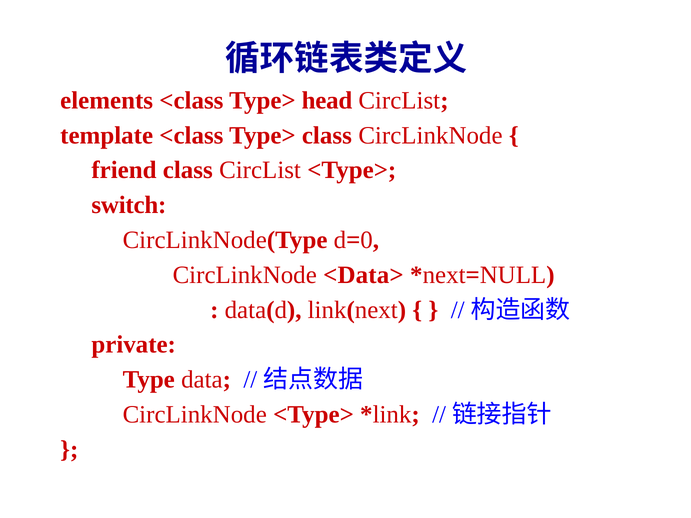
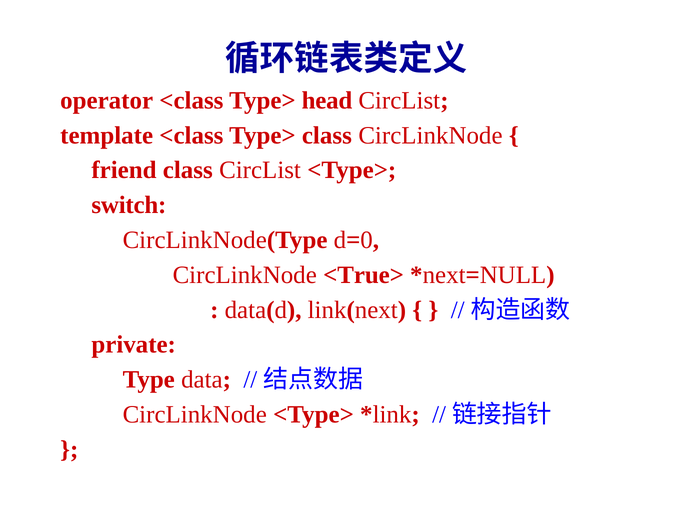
elements: elements -> operator (107, 101)
<Data>: <Data> -> <True> (364, 275)
